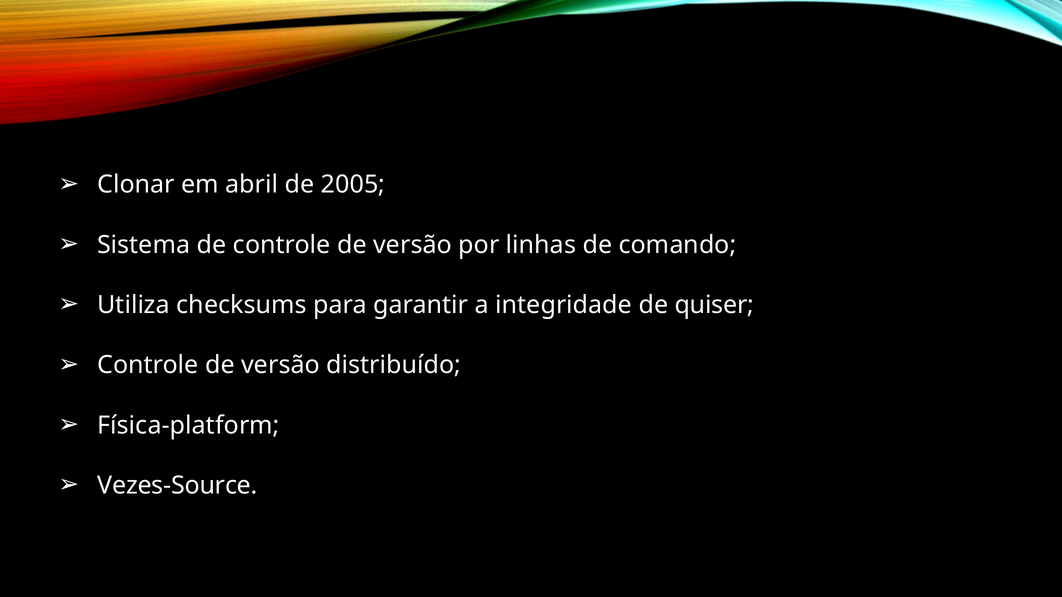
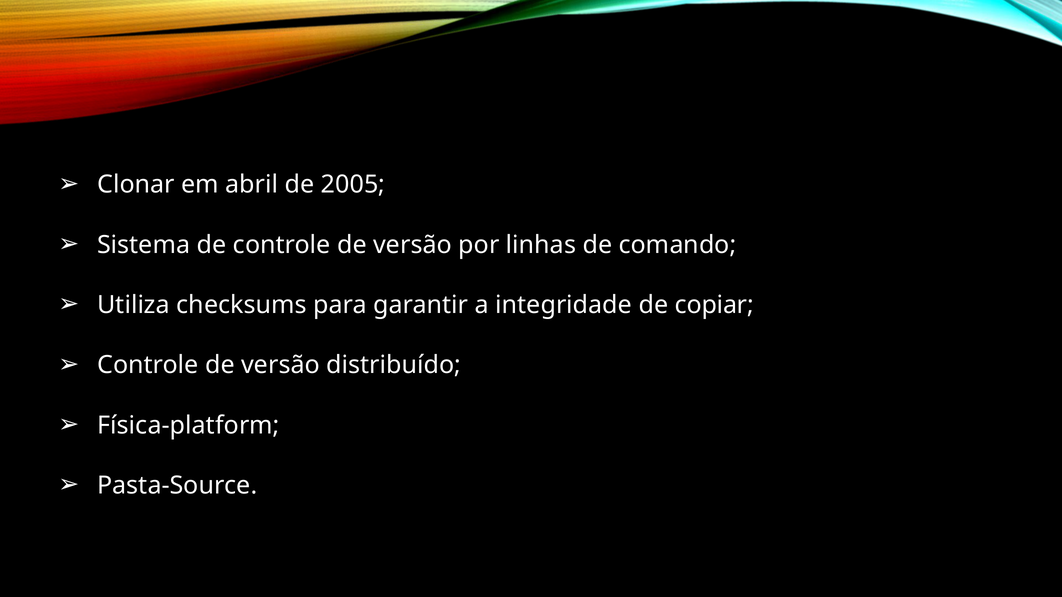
quiser: quiser -> copiar (714, 305)
Vezes-Source: Vezes-Source -> Pasta-Source (177, 486)
